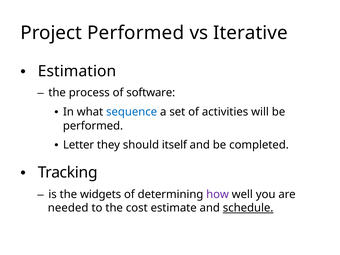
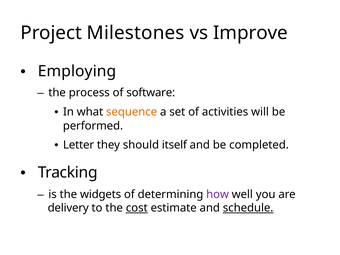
Project Performed: Performed -> Milestones (136, 33)
Iterative: Iterative -> Improve (250, 33)
Estimation: Estimation -> Employing (77, 71)
sequence colour: blue -> orange (132, 112)
needed: needed -> delivery (68, 208)
cost underline: none -> present (137, 208)
